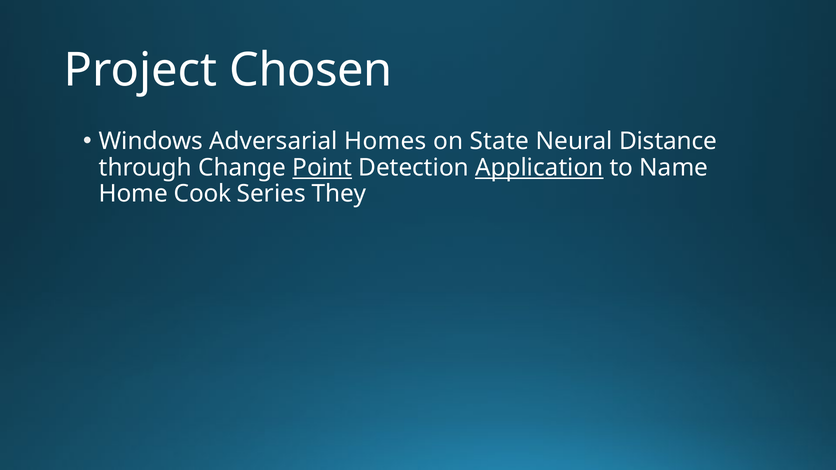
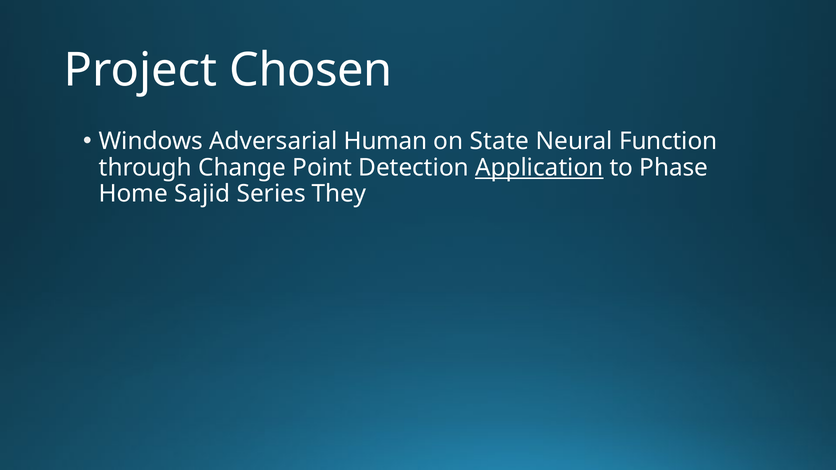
Homes: Homes -> Human (386, 141)
Distance: Distance -> Function (668, 141)
Point underline: present -> none (322, 168)
Name: Name -> Phase (674, 168)
Cook: Cook -> Sajid (202, 194)
